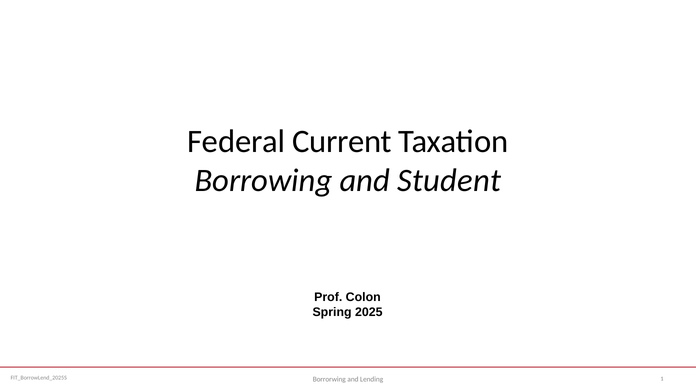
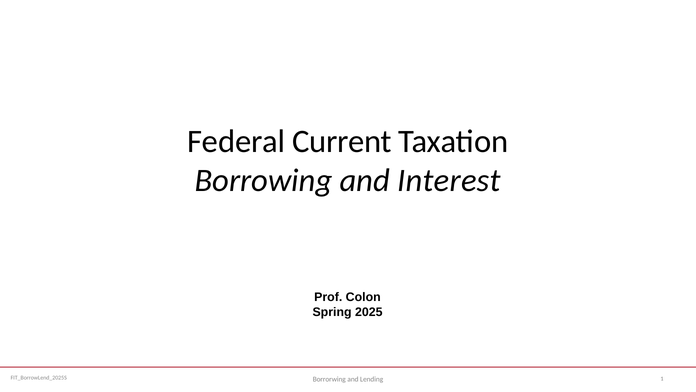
Student: Student -> Interest (449, 180)
